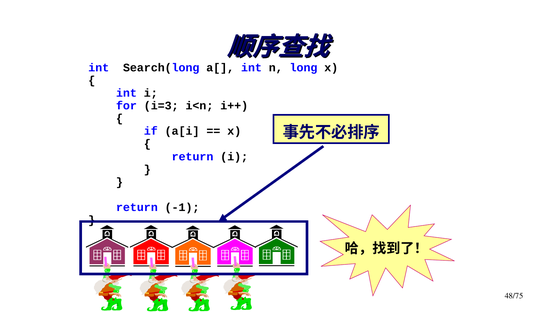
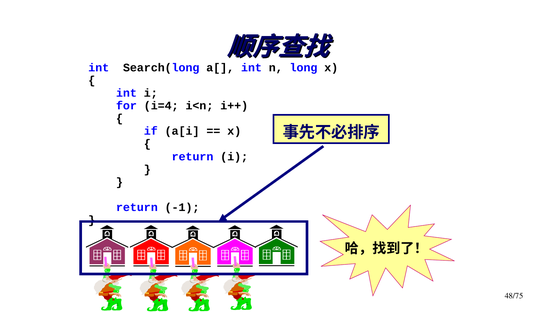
i=3: i=3 -> i=4 (161, 106)
